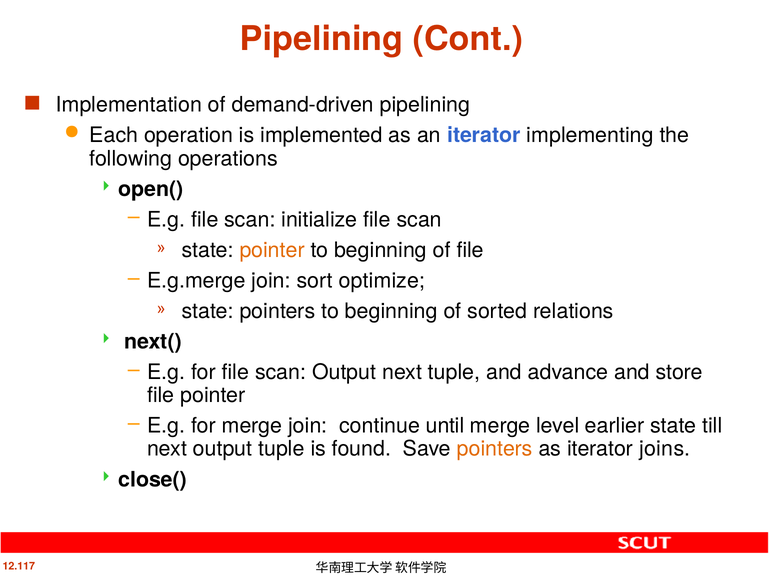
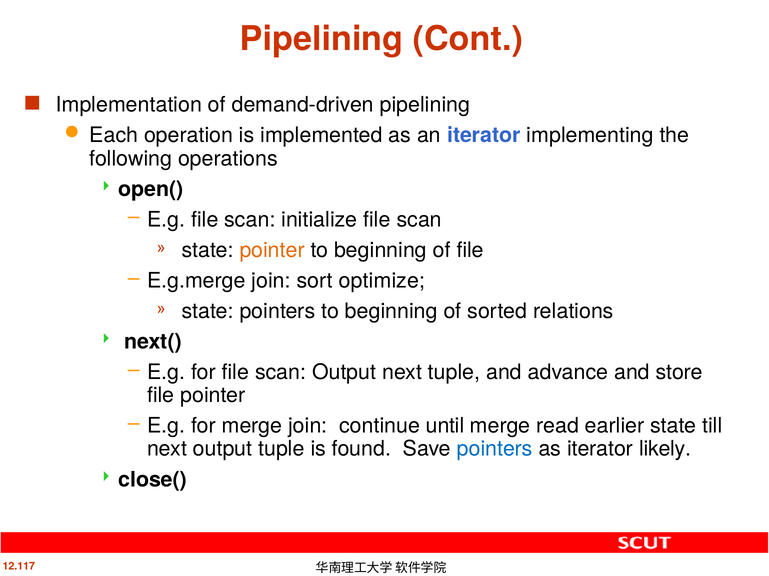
level: level -> read (558, 426)
pointers colour: orange -> blue (495, 450)
joins: joins -> likely (665, 450)
